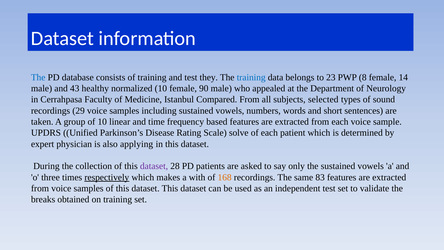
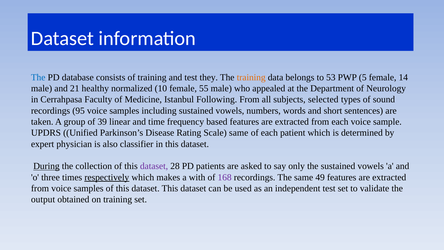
training colour: blue -> orange (251, 77)
23: 23 -> 53 (331, 77)
8: 8 -> 5 (363, 77)
43: 43 -> 21 (75, 88)
90: 90 -> 55 (204, 88)
Compared: Compared -> Following (217, 99)
29: 29 -> 95 (79, 111)
of 10: 10 -> 39 (102, 122)
Scale solve: solve -> same (239, 133)
applying: applying -> classifier (137, 144)
During underline: none -> present (46, 166)
168 colour: orange -> purple (225, 177)
83: 83 -> 49 (320, 177)
breaks: breaks -> output (43, 199)
